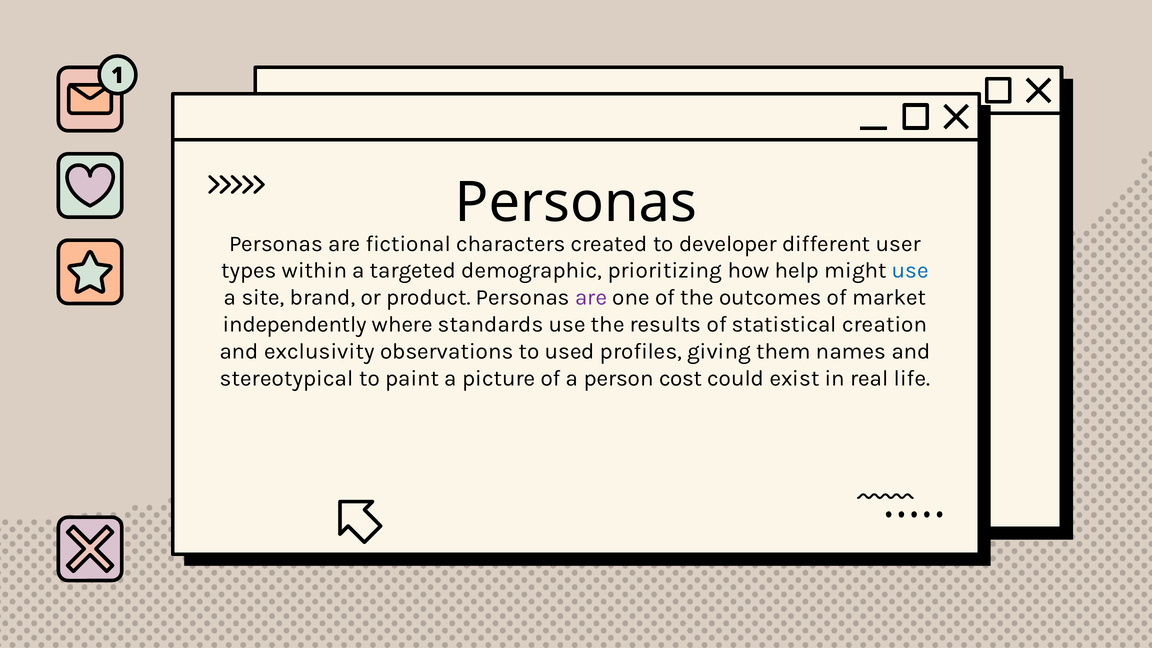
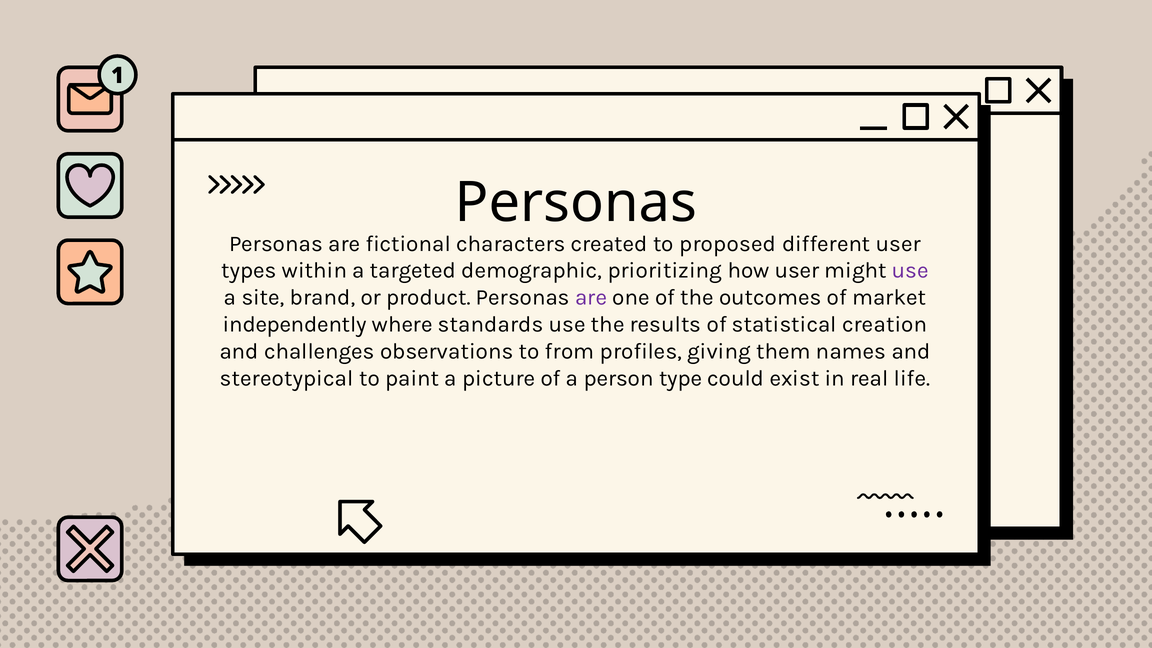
developer: developer -> proposed (728, 244)
how help: help -> user (797, 271)
use colour: blue -> purple (910, 271)
exclusivity: exclusivity -> challenges (319, 351)
used: used -> from (570, 351)
cost: cost -> type (681, 378)
